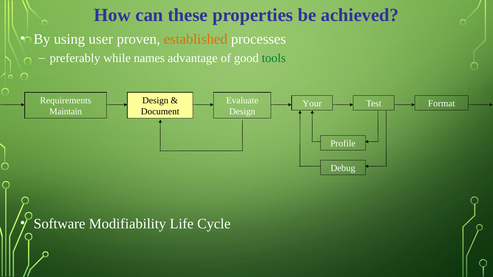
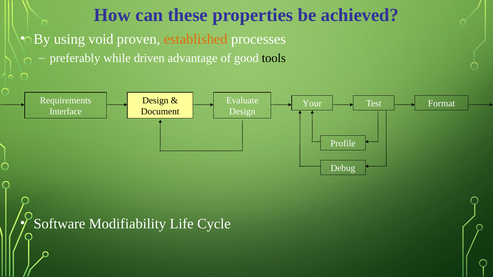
user: user -> void (101, 39)
names: names -> driven (149, 58)
tools colour: green -> black (274, 58)
Maintain: Maintain -> Interface (66, 112)
